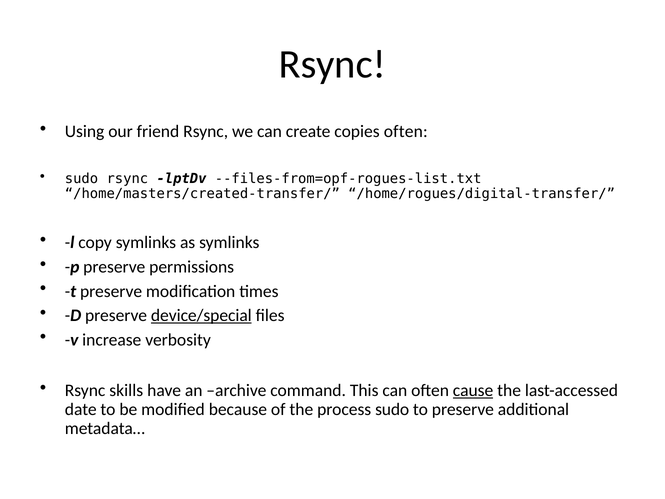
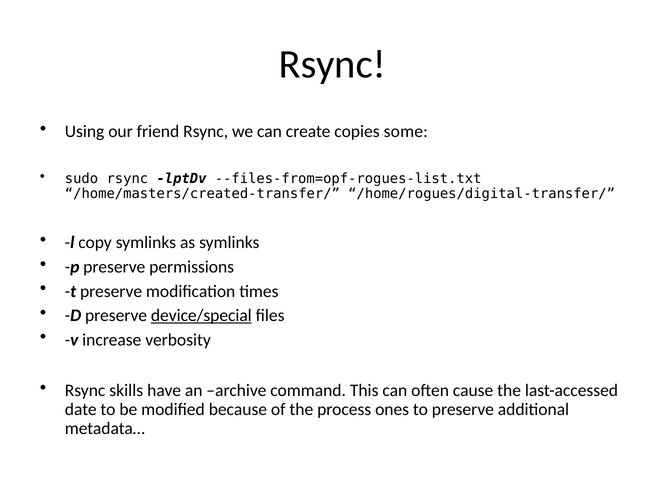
copies often: often -> some (406, 131)
cause underline: present -> none (473, 390)
process sudo: sudo -> ones (392, 409)
